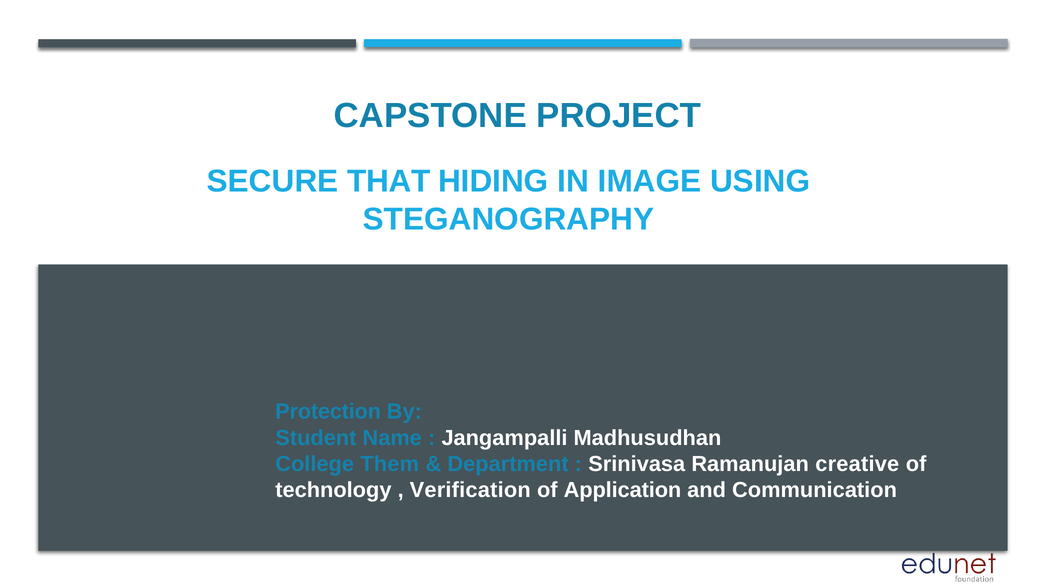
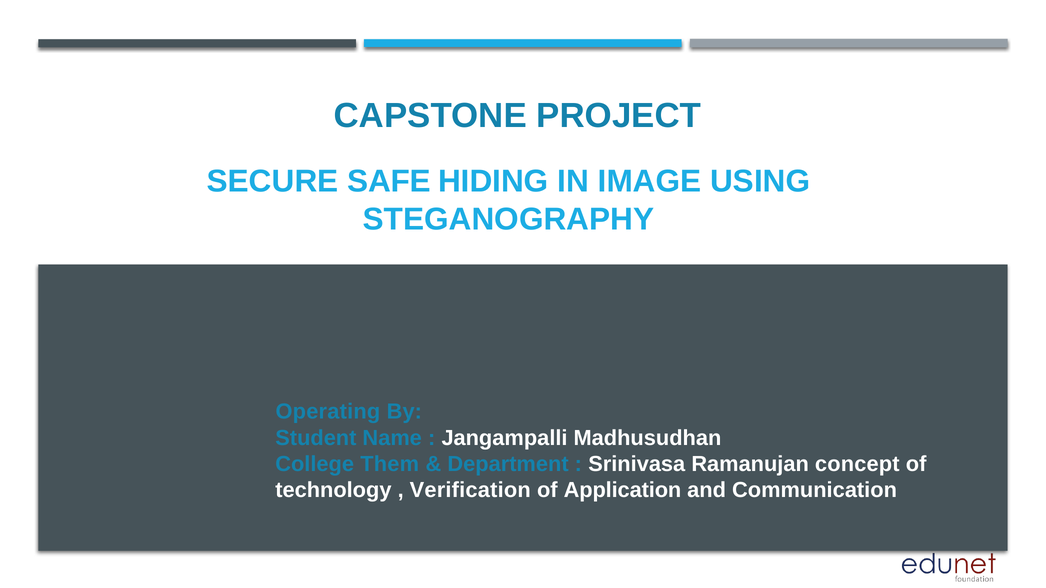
THAT: THAT -> SAFE (389, 182)
Protection: Protection -> Operating (328, 412)
creative: creative -> concept (857, 464)
